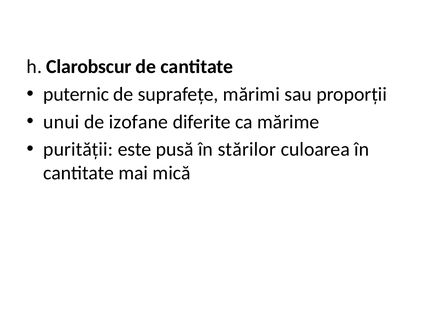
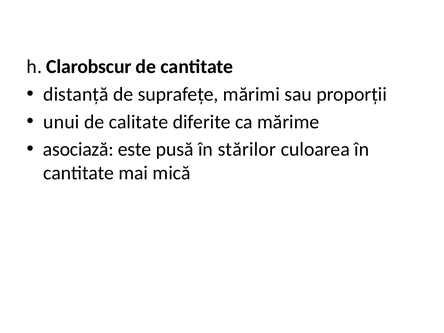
puternic: puternic -> distanță (76, 94)
izofane: izofane -> calitate (138, 122)
purității: purității -> asociază (78, 149)
